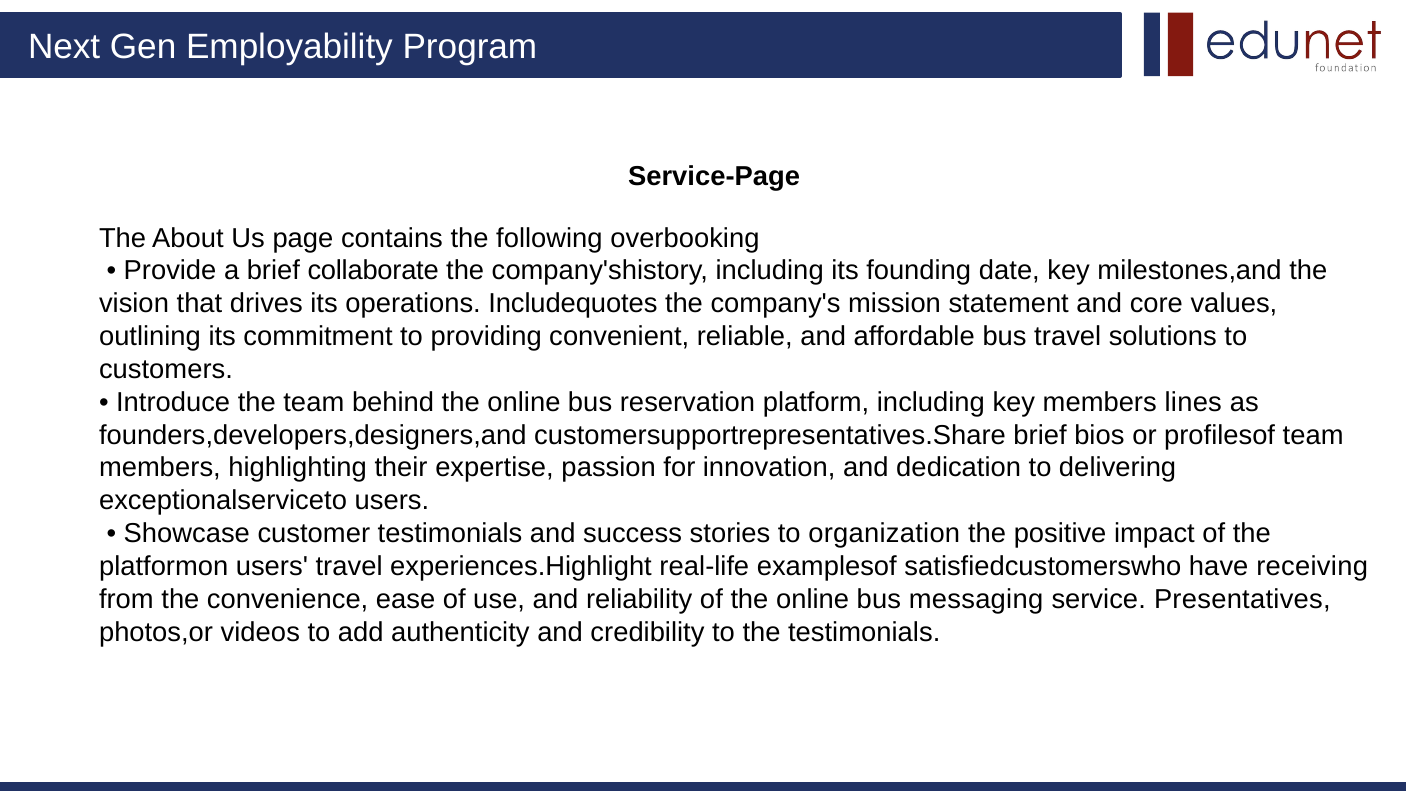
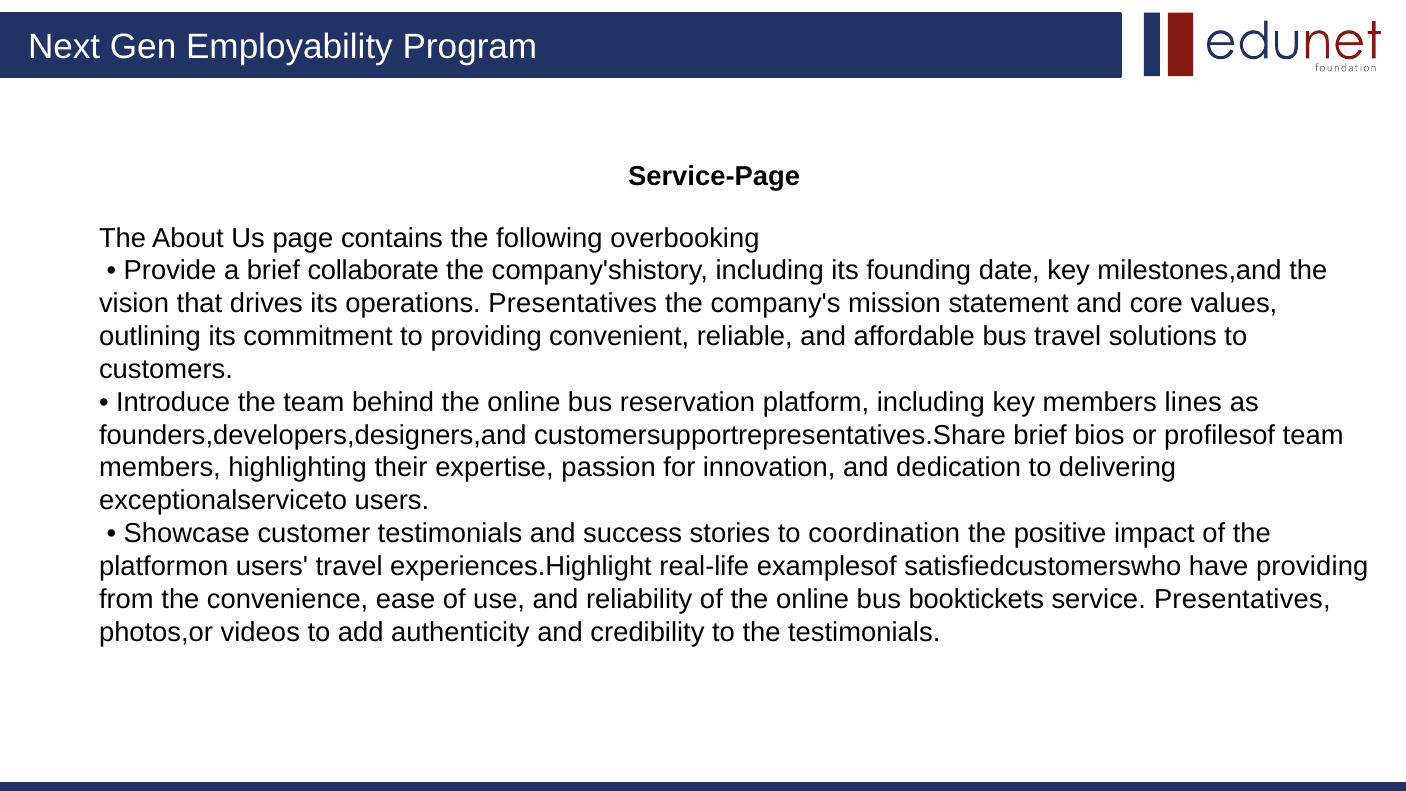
operations Includequotes: Includequotes -> Presentatives (573, 304)
organization: organization -> coordination (884, 534)
have receiving: receiving -> providing (1312, 566)
messaging: messaging -> booktickets (976, 599)
